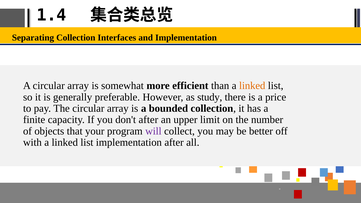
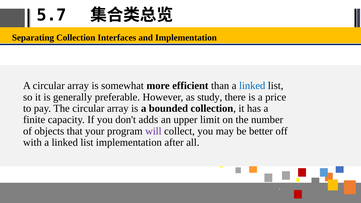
1.4: 1.4 -> 5.7 (51, 15)
linked colour: orange -> blue (252, 86)
don't after: after -> adds (148, 120)
